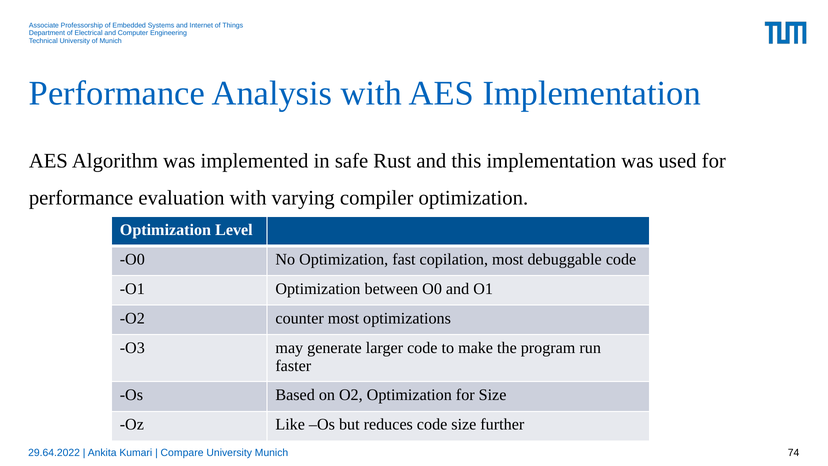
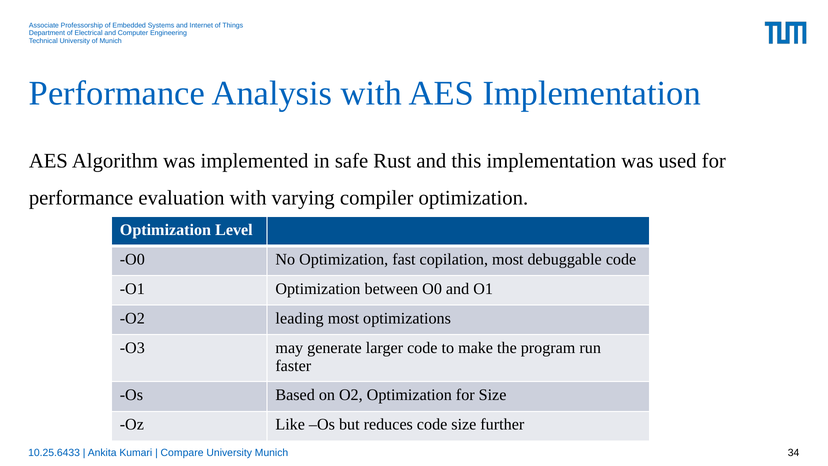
counter: counter -> leading (300, 318)
29.64.2022: 29.64.2022 -> 10.25.6433 (54, 453)
74: 74 -> 34 (794, 453)
